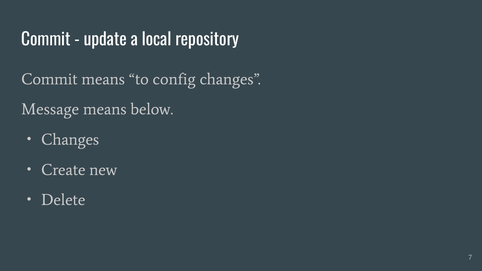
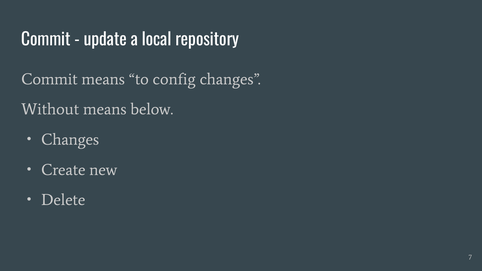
Message: Message -> Without (50, 109)
